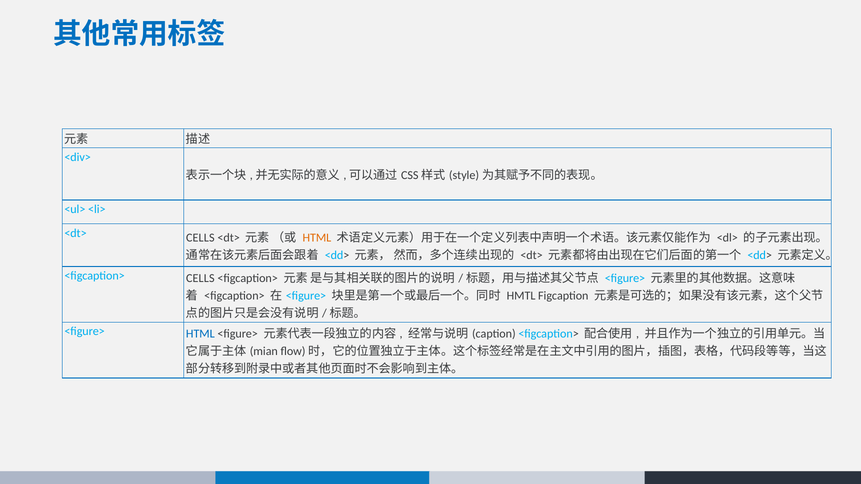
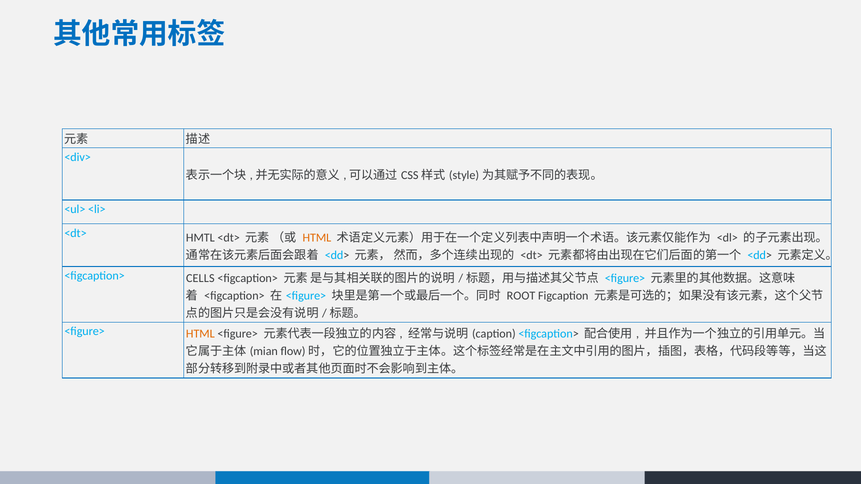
<dt> CELLS: CELLS -> HMTL (200, 238)
HMTL: HMTL -> ROOT (521, 296)
HTML colour: blue -> orange (200, 334)
